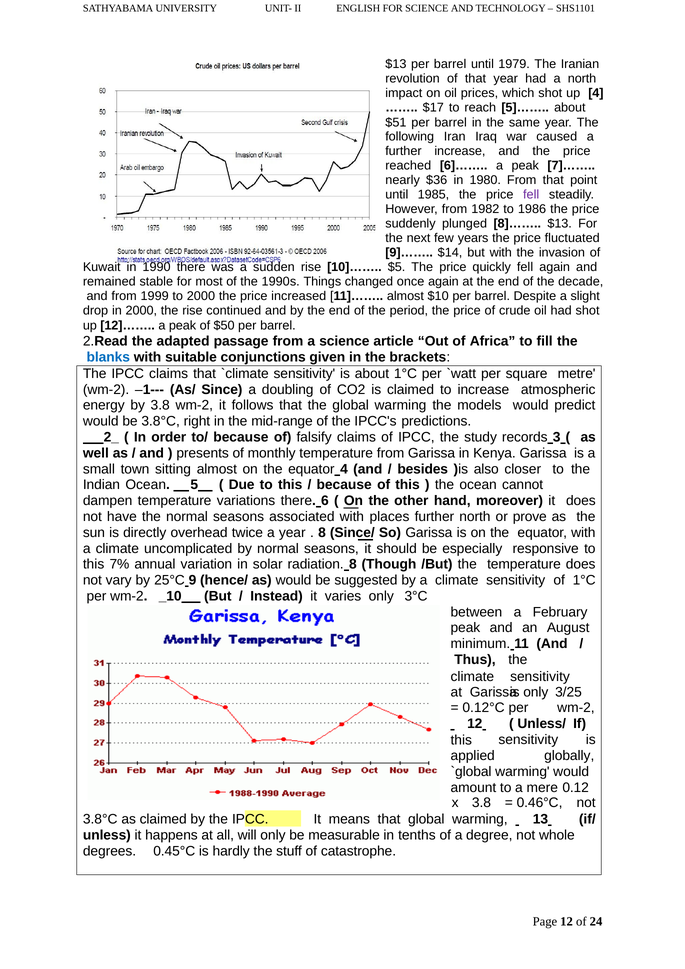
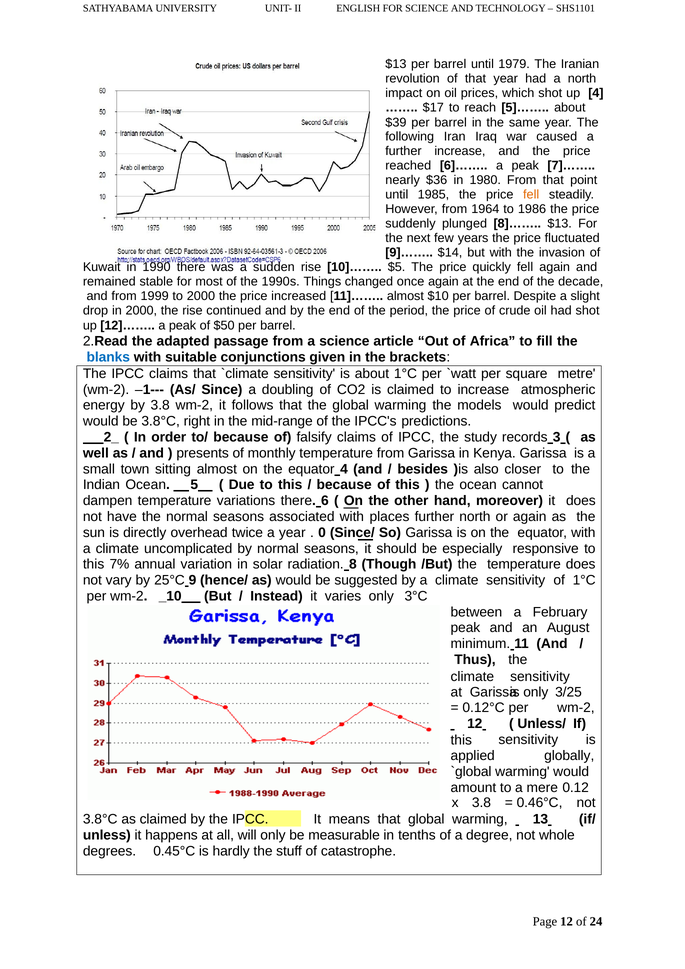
$51: $51 -> $39 (396, 122)
fell colour: purple -> orange (531, 195)
1982: 1982 -> 1964 (485, 209)
or prove: prove -> again (530, 517)
8: 8 -> 0 (322, 533)
